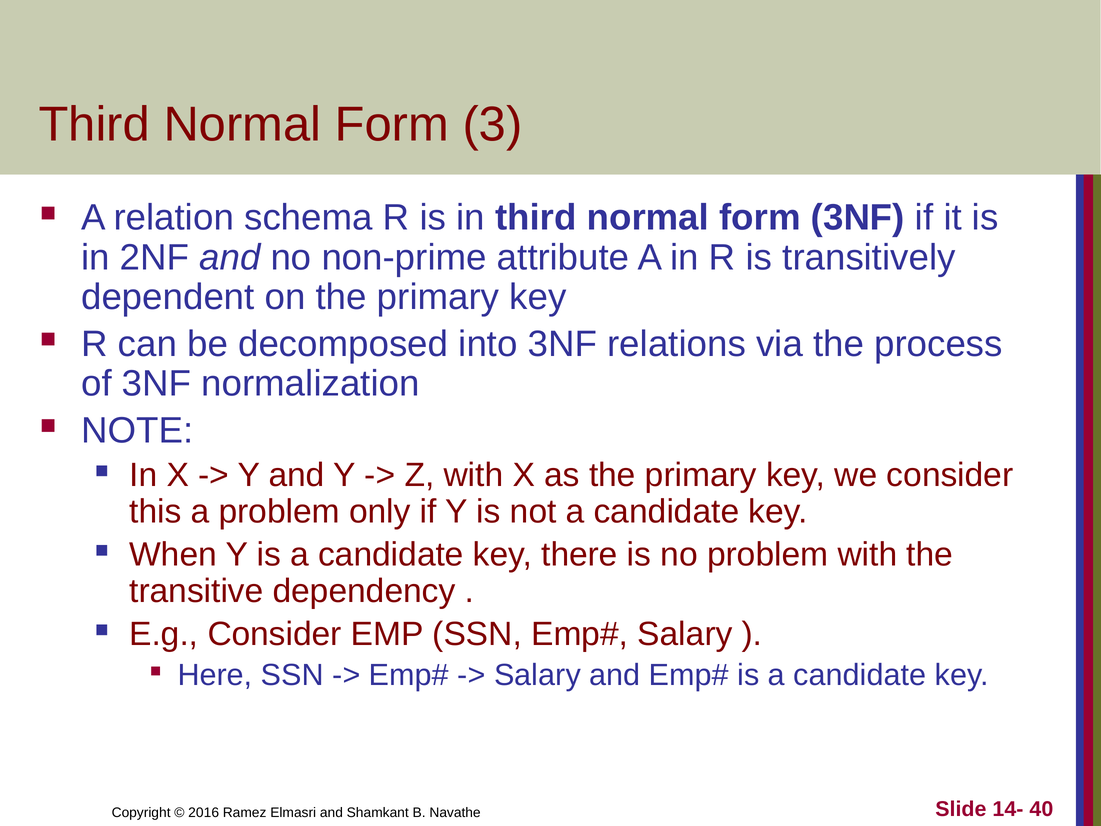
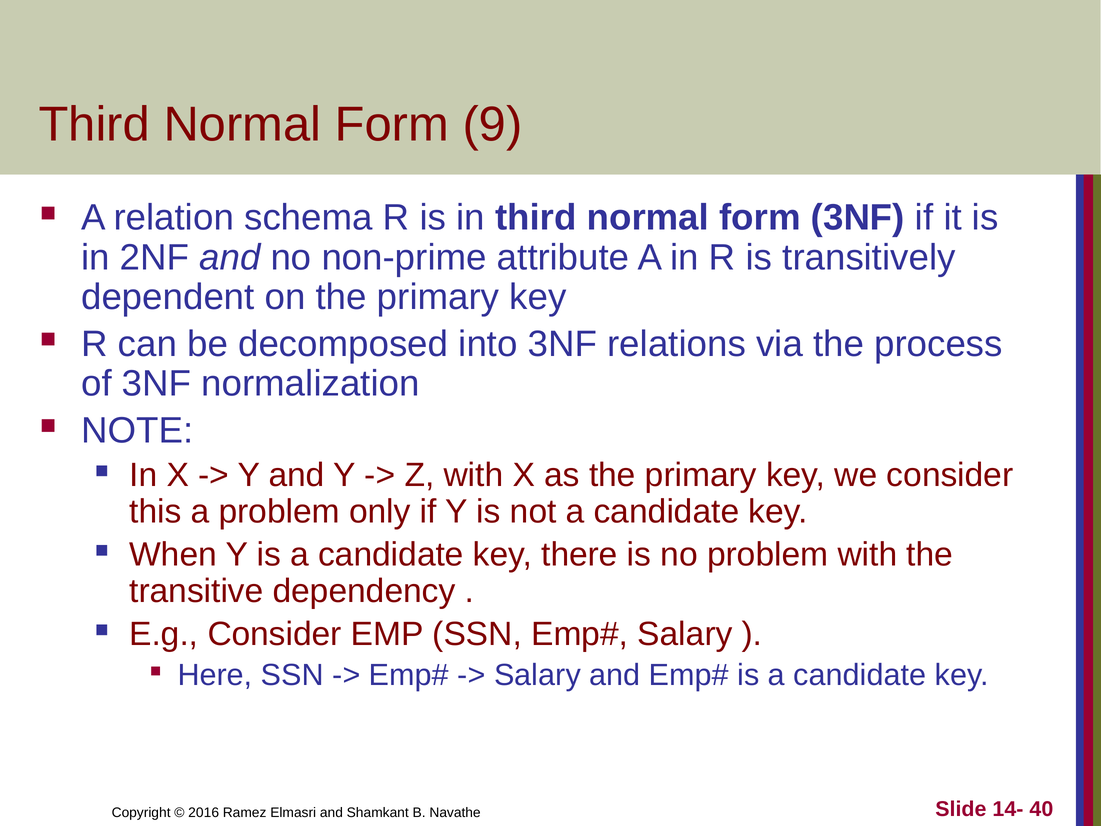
3: 3 -> 9 (493, 124)
